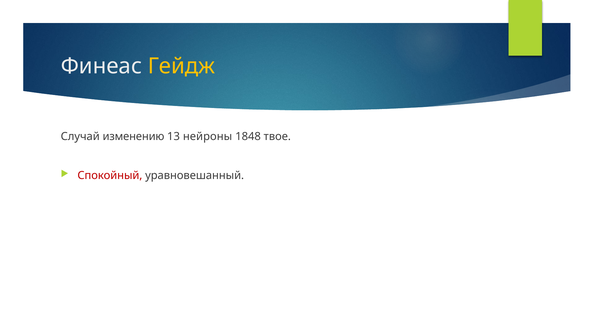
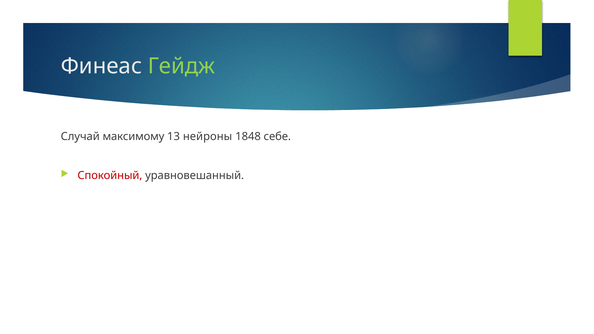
Гейдж colour: yellow -> light green (181, 66)
изменению: изменению -> максимому (133, 137)
твое: твое -> себе (277, 137)
